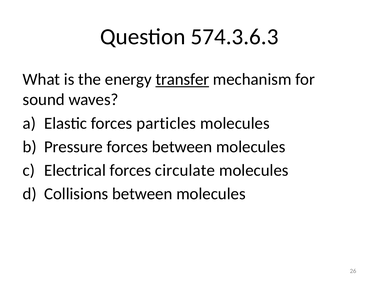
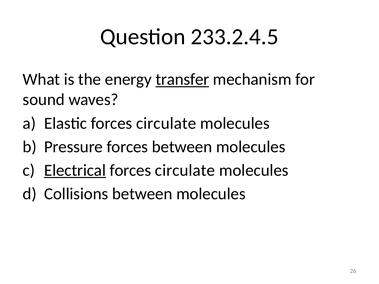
574.3.6.3: 574.3.6.3 -> 233.2.4.5 (235, 37)
Elastic forces particles: particles -> circulate (166, 123)
Electrical underline: none -> present (75, 170)
